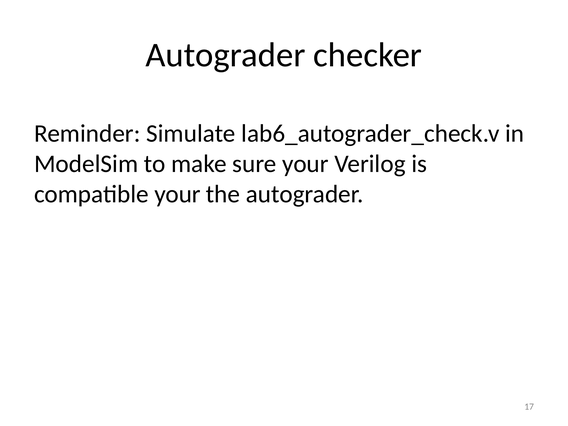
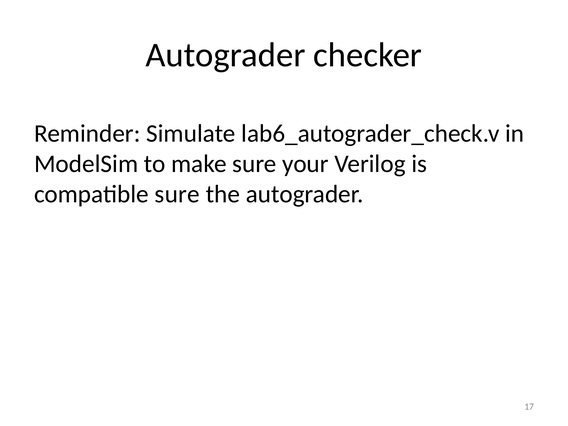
compatible your: your -> sure (177, 194)
